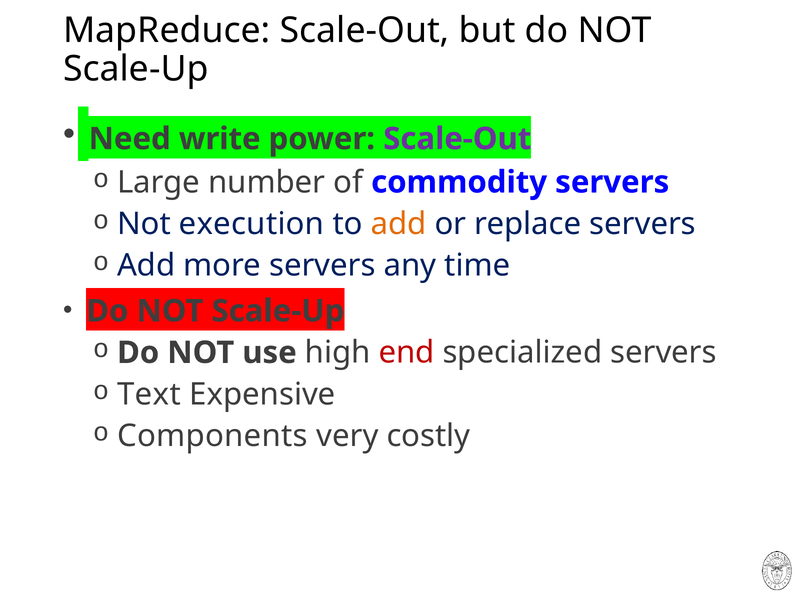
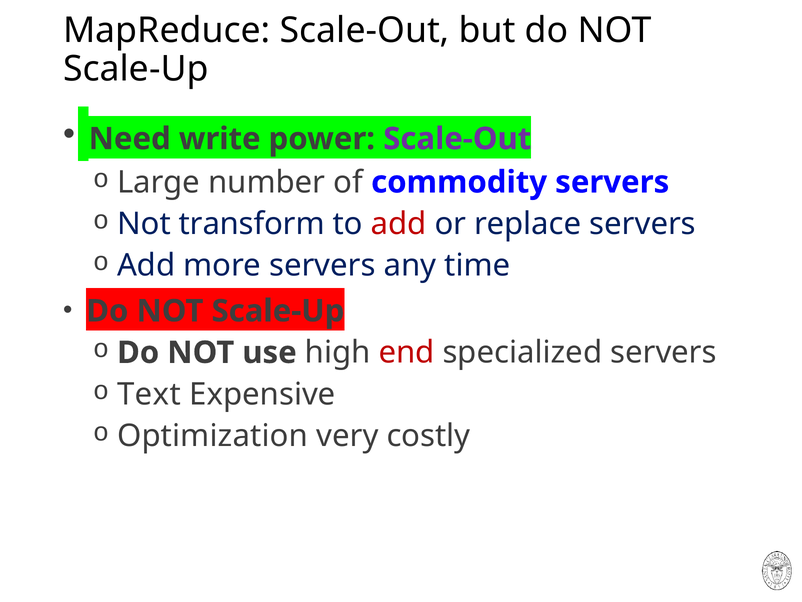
execution: execution -> transform (252, 224)
add colour: orange -> red (399, 224)
Components: Components -> Optimization (213, 435)
